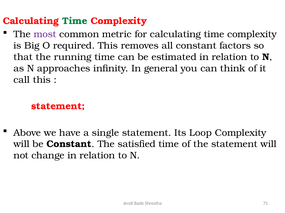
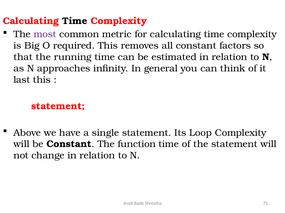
Time colour: green -> black (75, 21)
call: call -> last (22, 80)
satisfied: satisfied -> function (137, 145)
